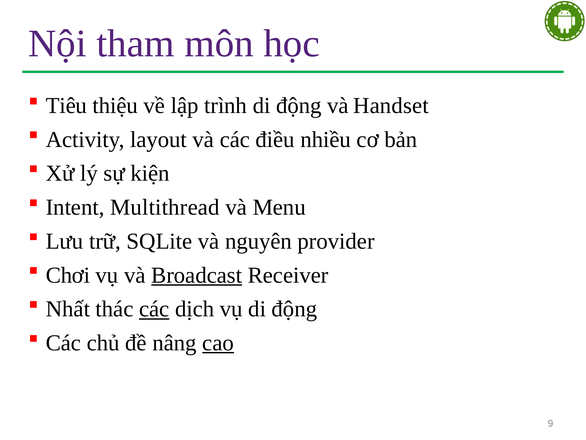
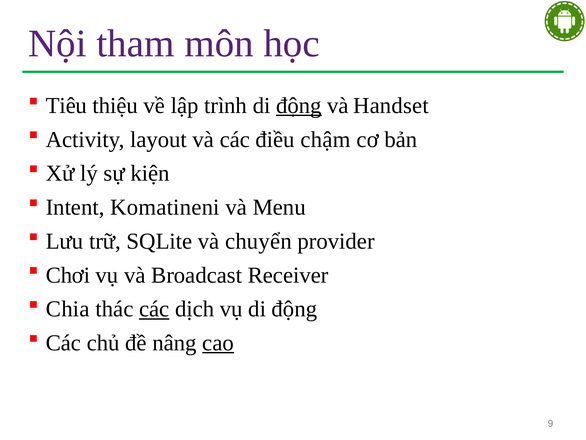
động underline: none -> present (299, 106)
nhiều: nhiều -> chậm (326, 139)
Multithread: Multithread -> Komatineni (165, 207)
nguyên: nguyên -> chuyển (258, 241)
Broadcast underline: present -> none (197, 275)
Nhất: Nhất -> Chia (68, 309)
